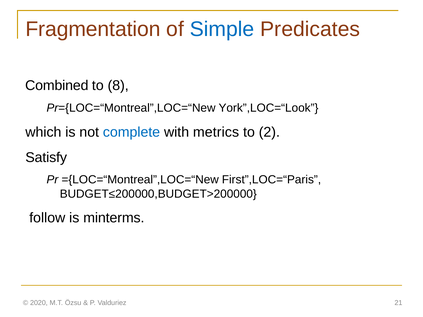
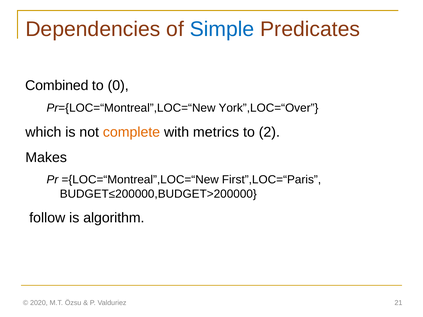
Fragmentation: Fragmentation -> Dependencies (93, 29)
8: 8 -> 0 (118, 86)
York”,LOC=“Look: York”,LOC=“Look -> York”,LOC=“Over (269, 108)
complete colour: blue -> orange (131, 132)
Satisfy: Satisfy -> Makes (46, 158)
minterms: minterms -> algorithm (114, 218)
